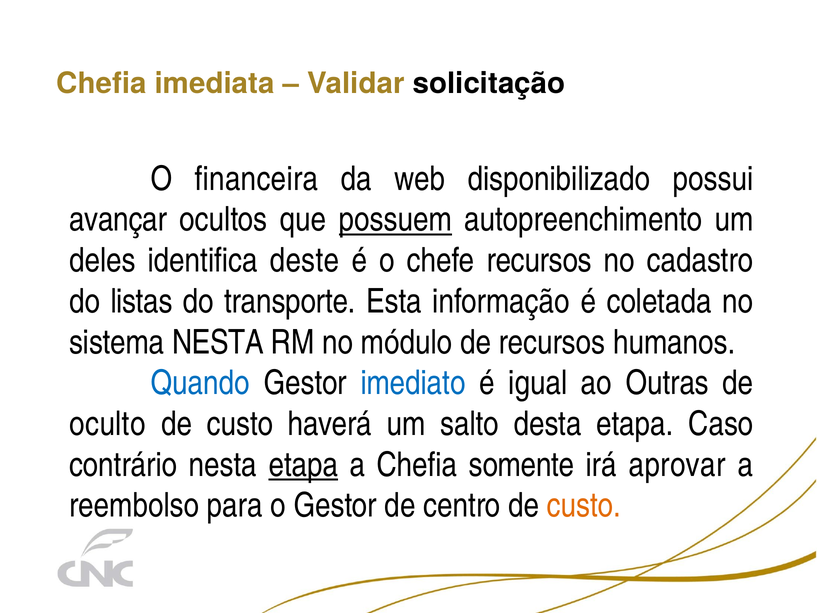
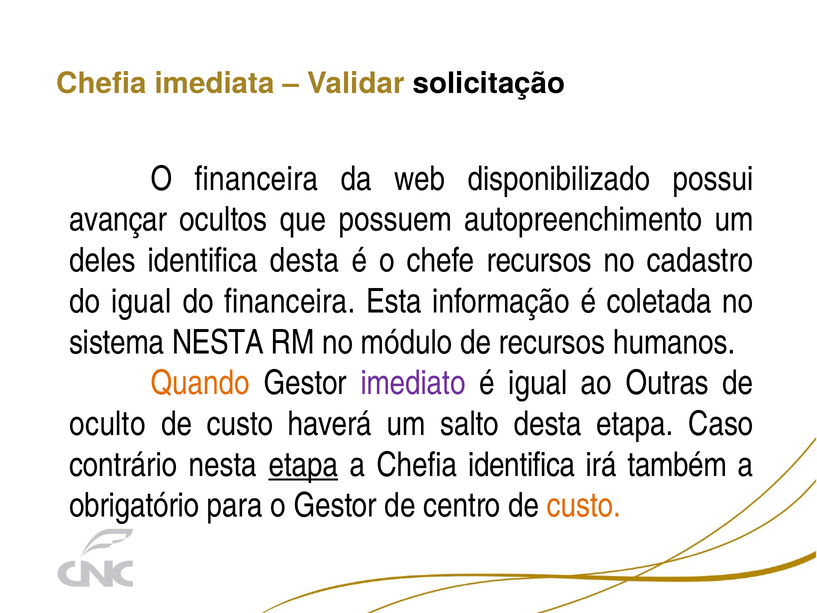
possuem underline: present -> none (395, 220)
identifica deste: deste -> desta (305, 260)
do listas: listas -> igual (141, 301)
do transporte: transporte -> financeira (290, 301)
Quando colour: blue -> orange (200, 383)
imediato colour: blue -> purple (413, 383)
Chefia somente: somente -> identifica (522, 465)
aprovar: aprovar -> também (677, 465)
reembolso: reembolso -> obrigatório (134, 506)
